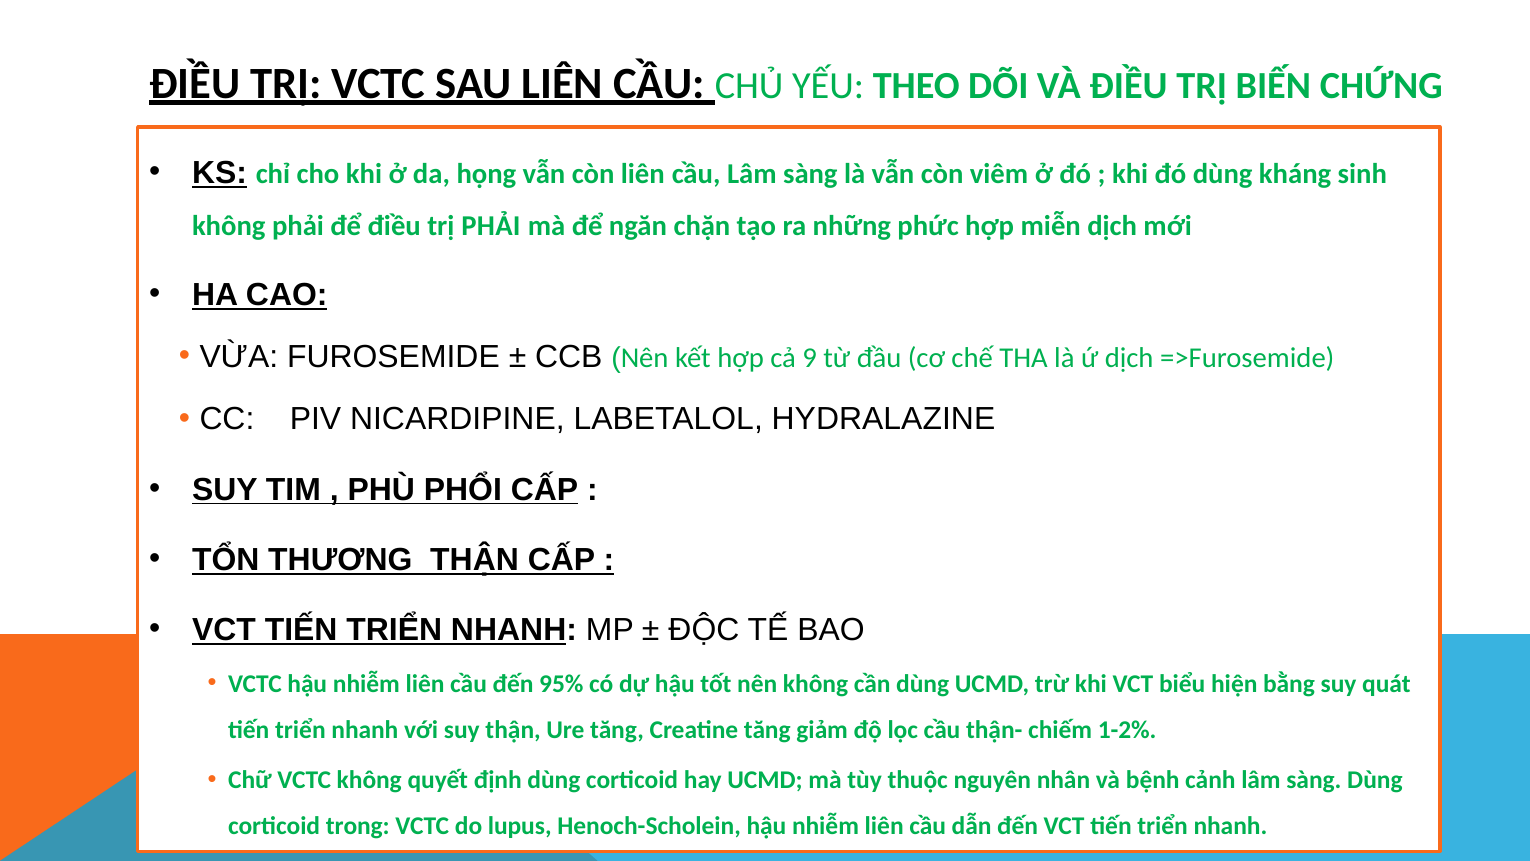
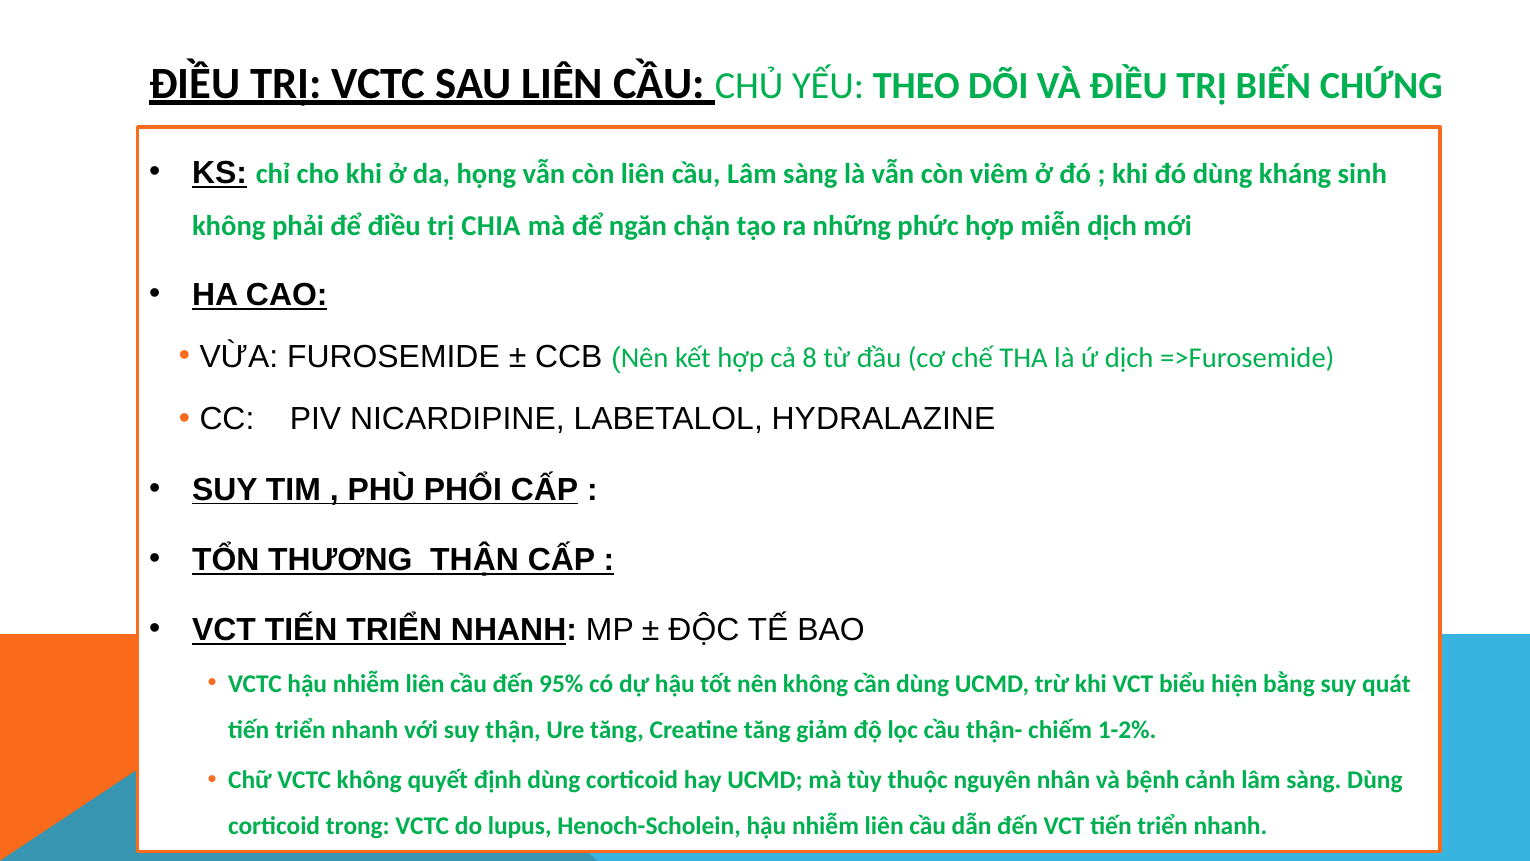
trị PHẢI: PHẢI -> CHIA (491, 226)
9: 9 -> 8 (810, 358)
